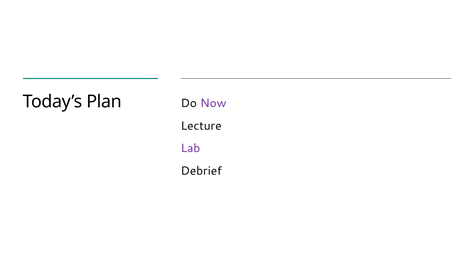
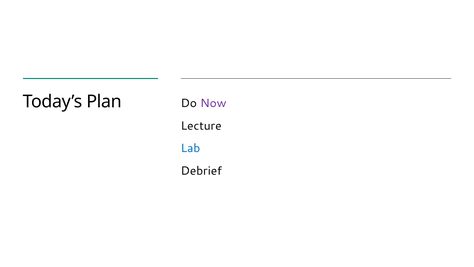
Lab colour: purple -> blue (190, 148)
